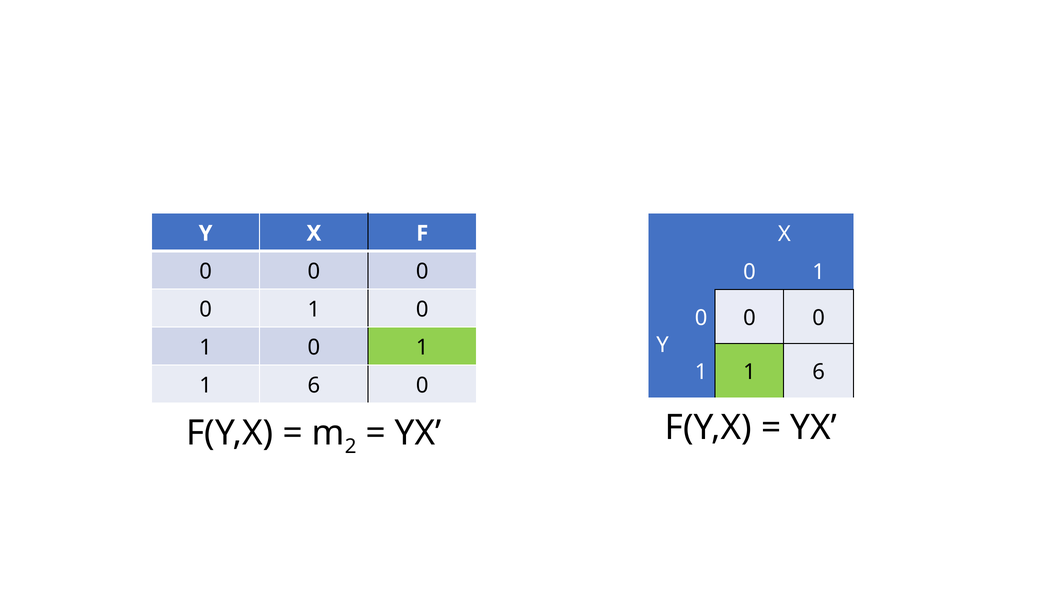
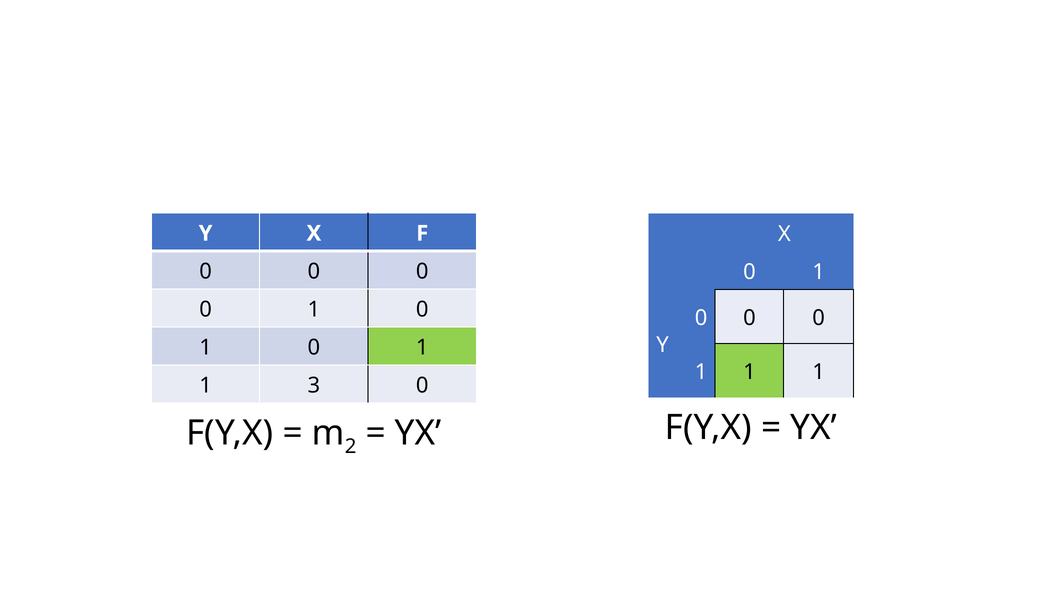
6: 6 -> 1 (819, 372)
6: 6 -> 3 (314, 385)
